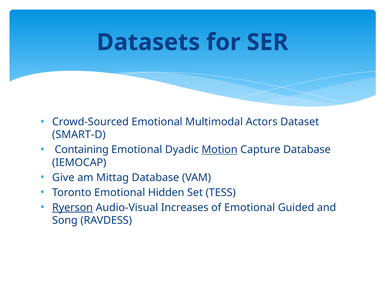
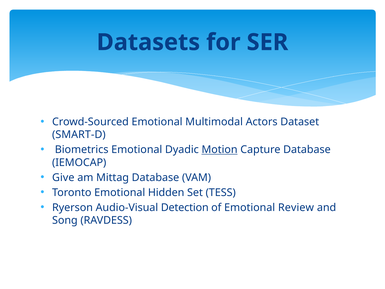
Containing: Containing -> Biometrics (82, 150)
Ryerson underline: present -> none (73, 207)
Increases: Increases -> Detection (185, 207)
Guided: Guided -> Review (296, 207)
